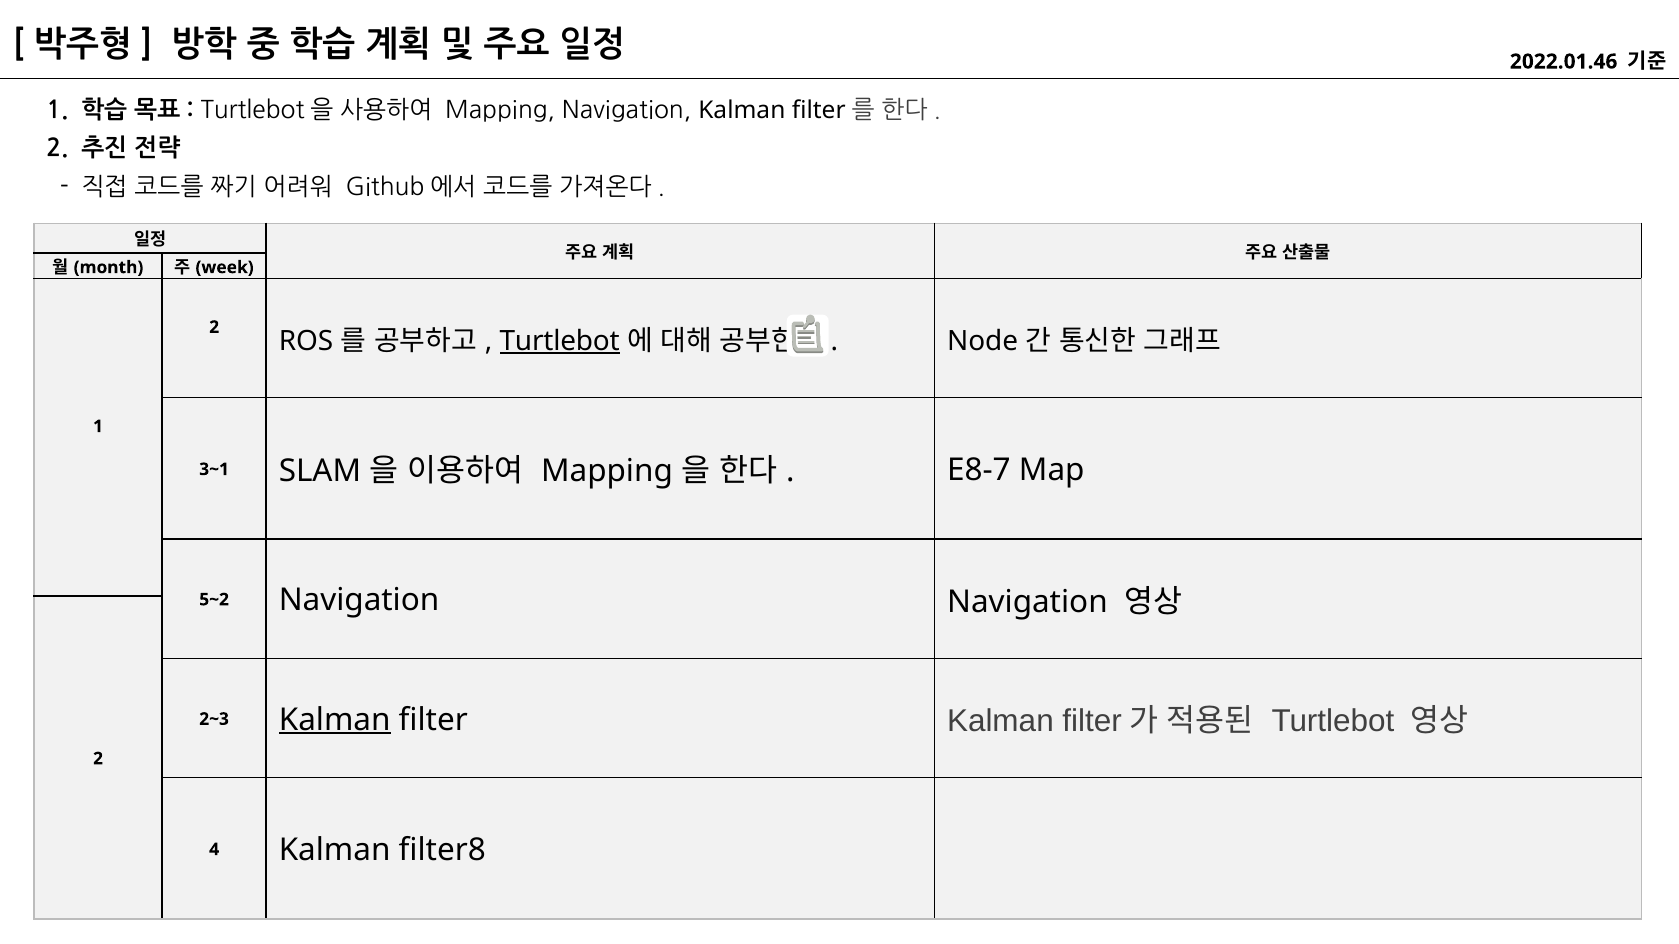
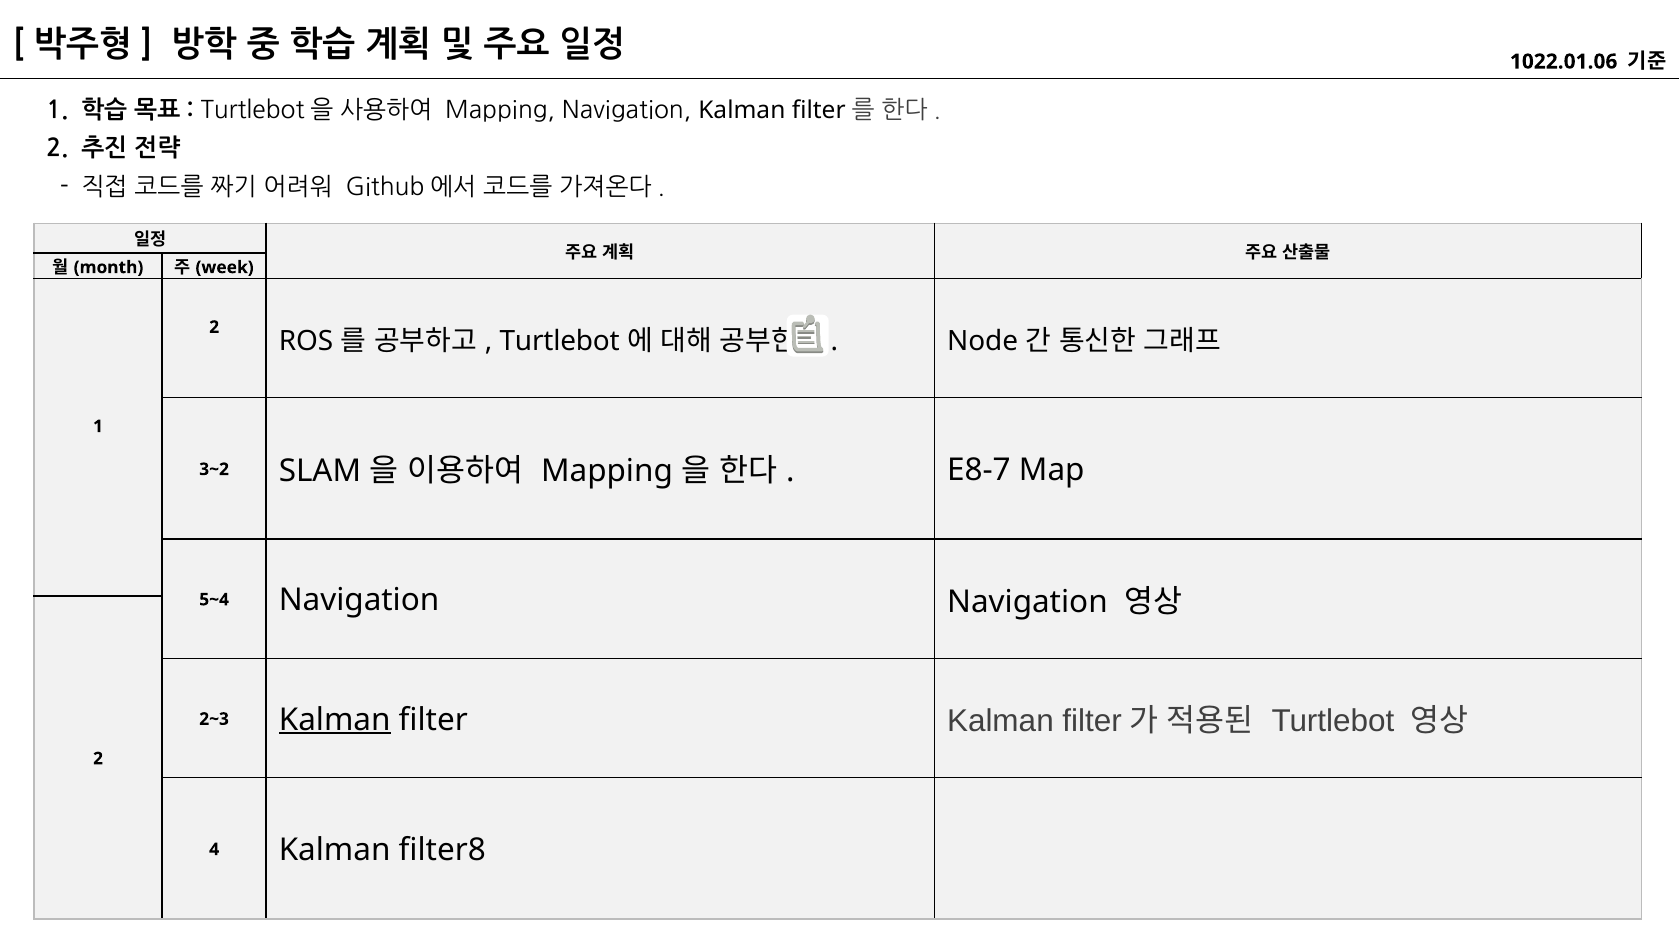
2022.01.46: 2022.01.46 -> 1022.01.06 (1564, 62)
Turtlebot underline: present -> none (560, 341)
3~1: 3~1 -> 3~2 (214, 470)
5~2: 5~2 -> 5~4 (214, 600)
